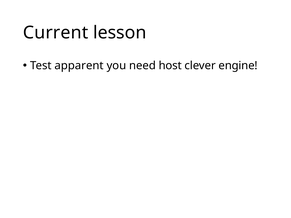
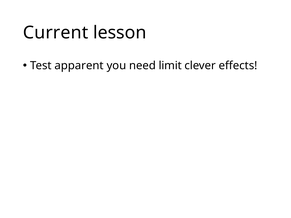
host: host -> limit (170, 66)
engine: engine -> effects (238, 66)
